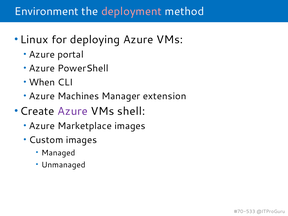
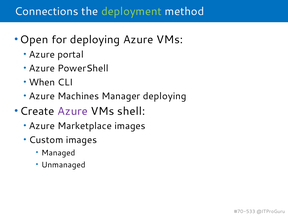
Environment: Environment -> Connections (46, 11)
deployment colour: pink -> light green (131, 11)
Linux: Linux -> Open (34, 40)
Manager extension: extension -> deploying (165, 96)
